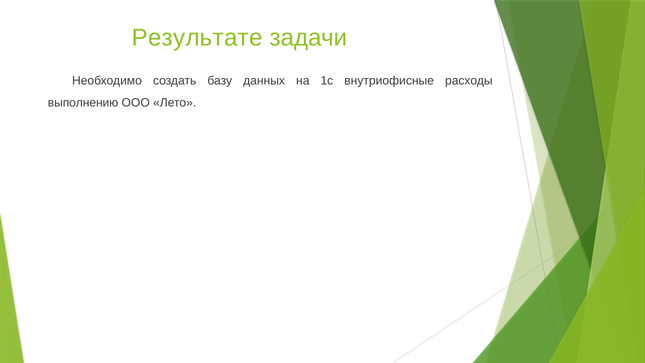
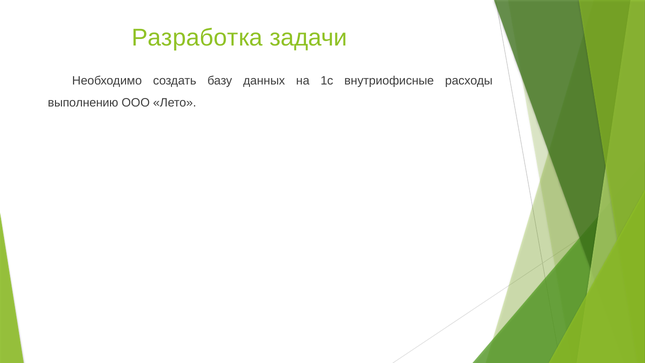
Результате: Результате -> Разработка (197, 38)
